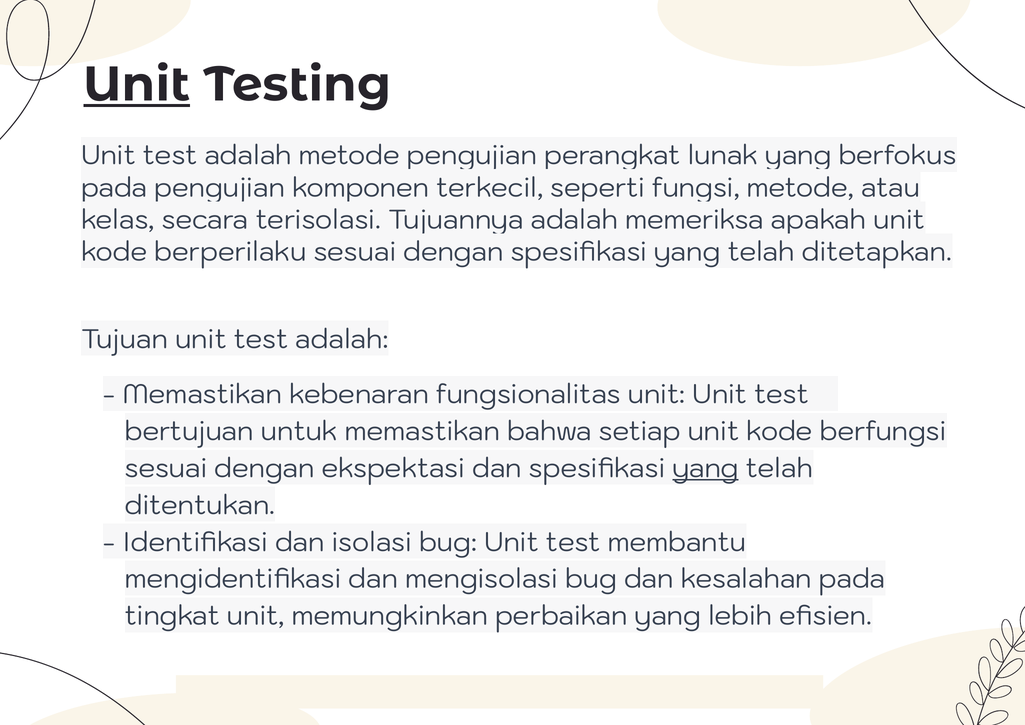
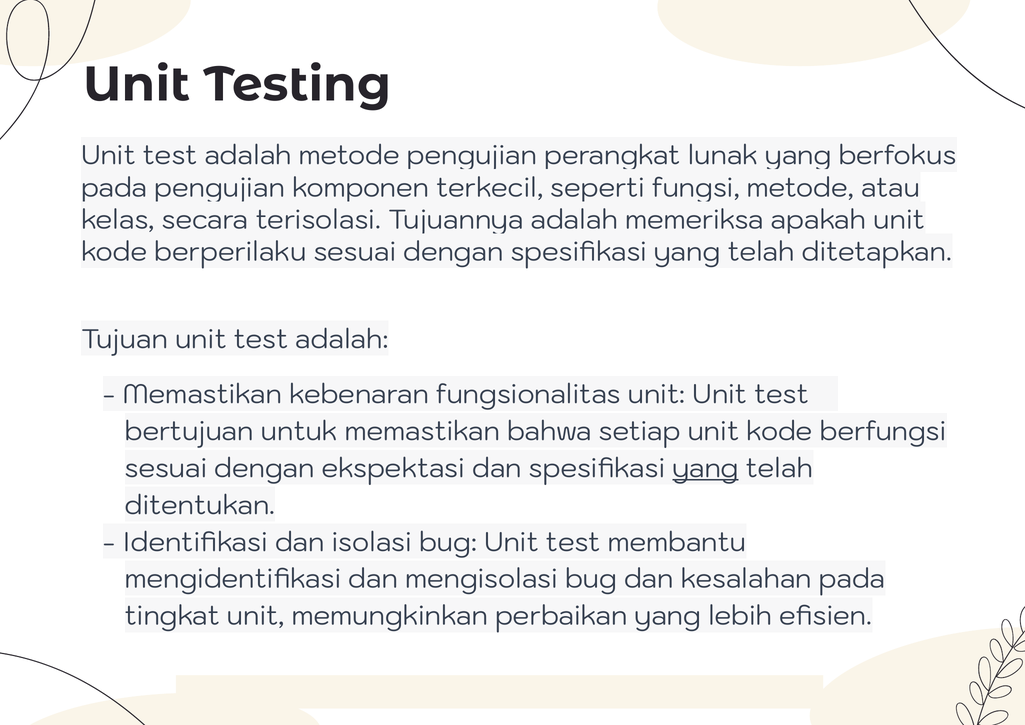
Unit underline: present -> none (137, 85)
